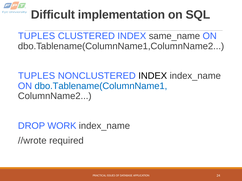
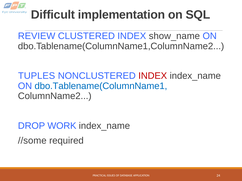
TUPLES: TUPLES -> REVIEW (37, 36)
same_name: same_name -> show_name (174, 36)
INDEX colour: black -> red (153, 76)
//wrote: //wrote -> //some (32, 141)
